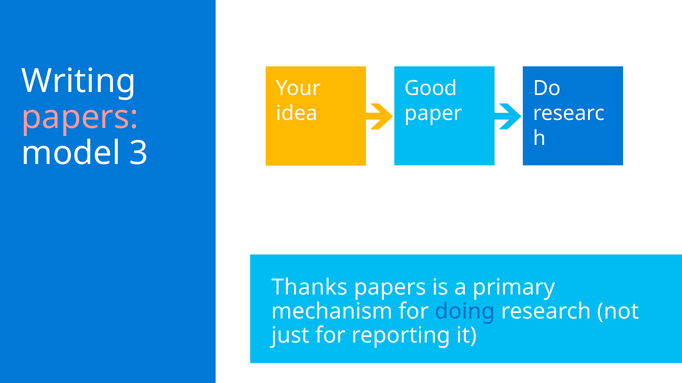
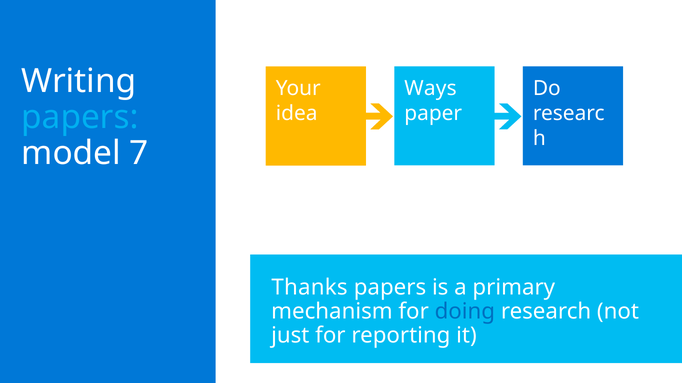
Good: Good -> Ways (431, 88)
papers colour: pink -> light blue (80, 117)
3: 3 -> 7 (139, 153)
